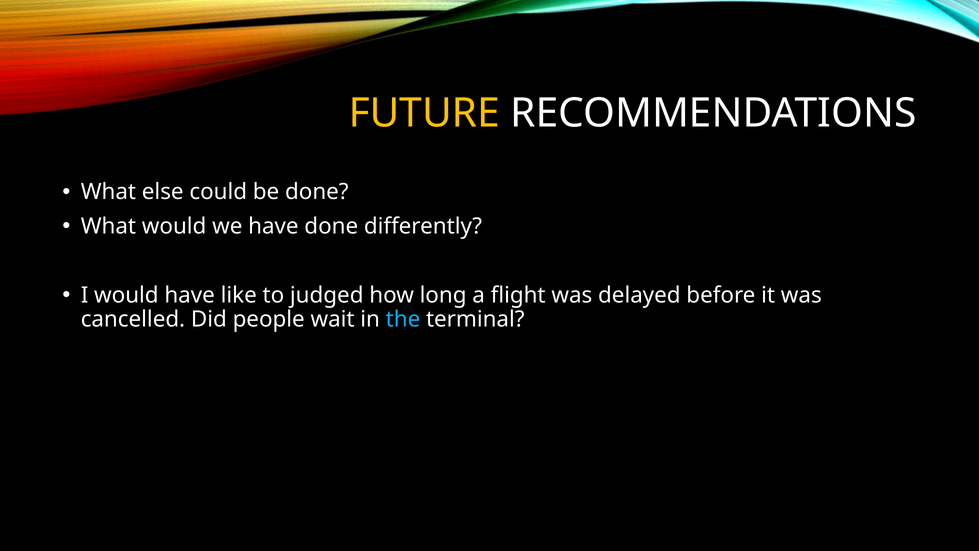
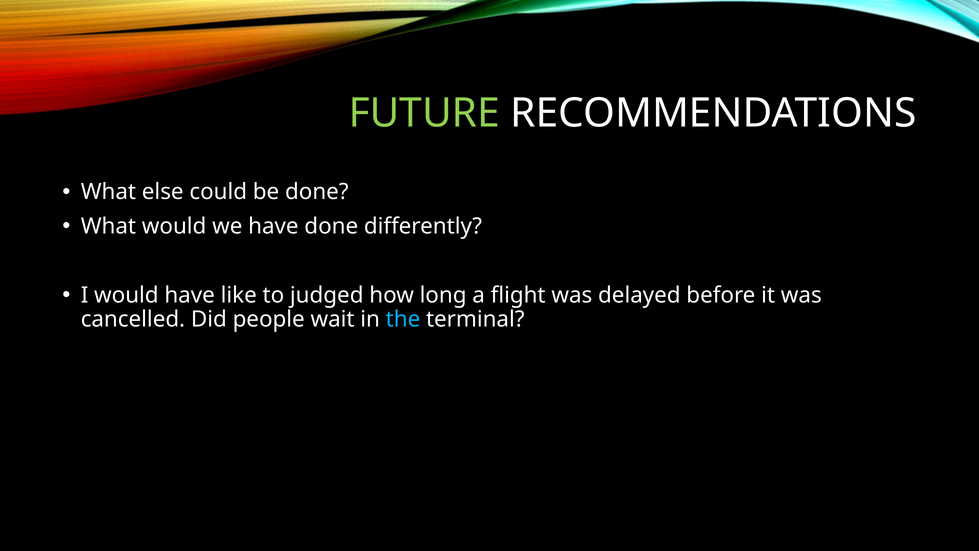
FUTURE colour: yellow -> light green (424, 113)
